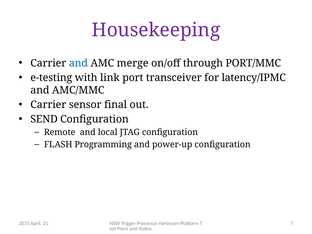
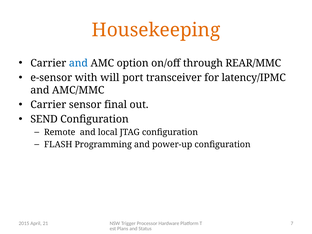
Housekeeping colour: purple -> orange (156, 30)
merge: merge -> option (133, 63)
PORT/MMC: PORT/MMC -> REAR/MMC (253, 63)
e-testing: e-testing -> e-sensor (51, 78)
link: link -> will (110, 78)
